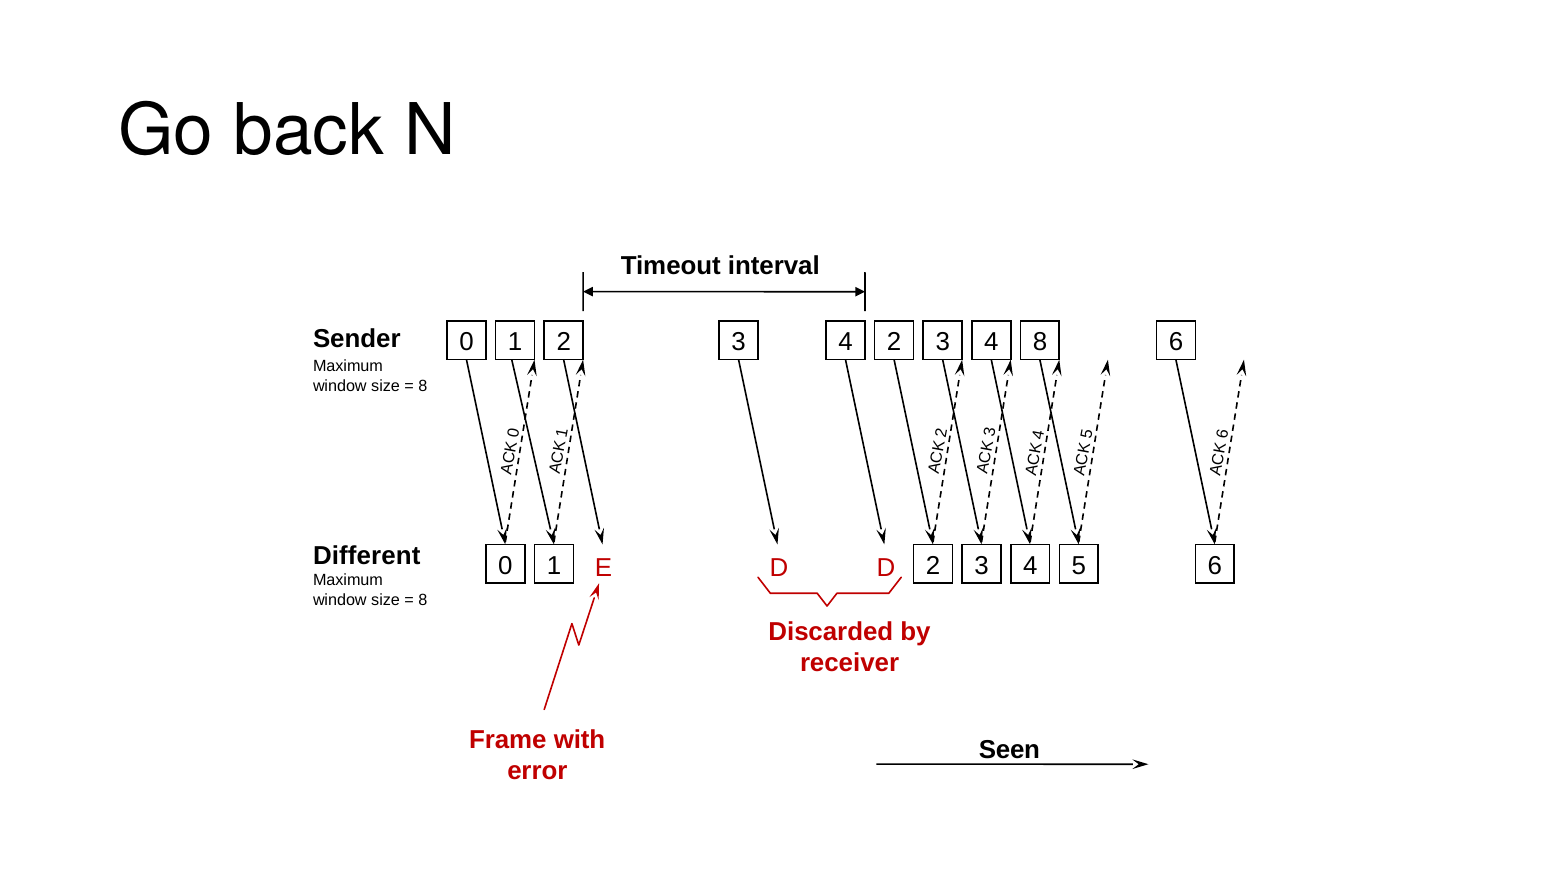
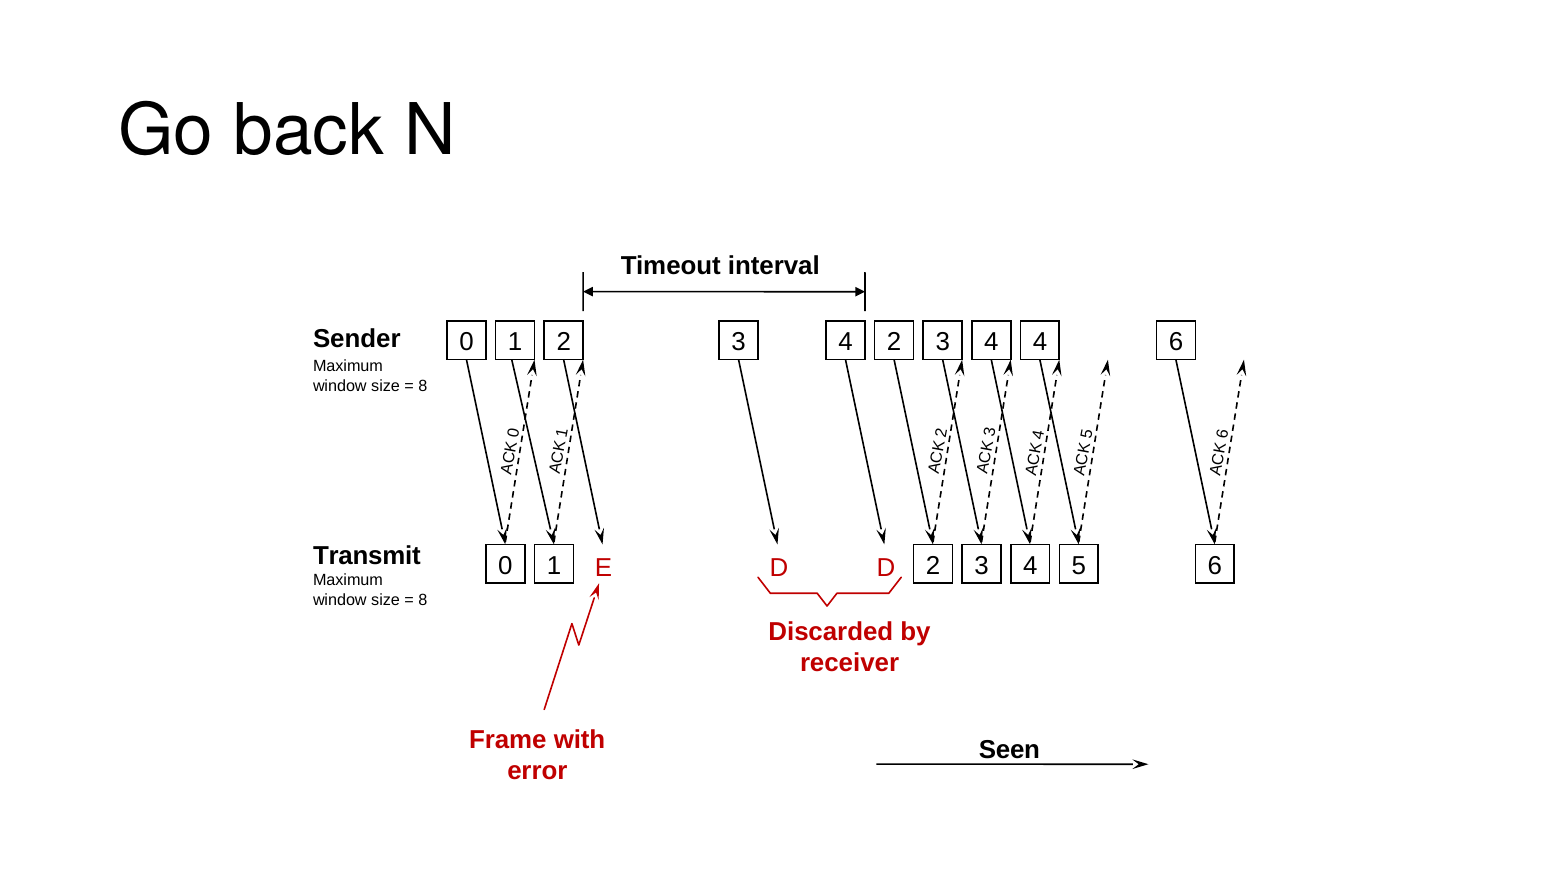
4 8: 8 -> 4 (1040, 342)
Different: Different -> Transmit (367, 556)
